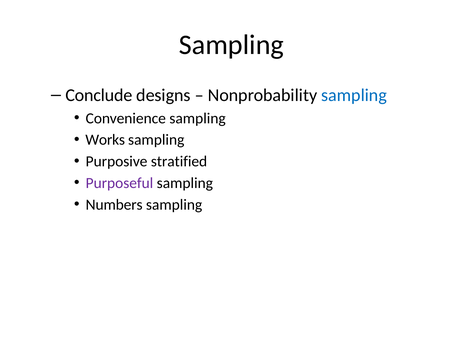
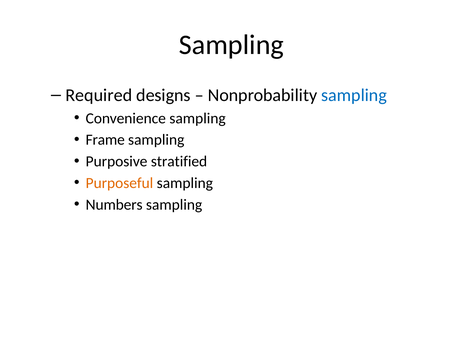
Conclude: Conclude -> Required (99, 95)
Works: Works -> Frame (105, 140)
Purposeful colour: purple -> orange (119, 183)
